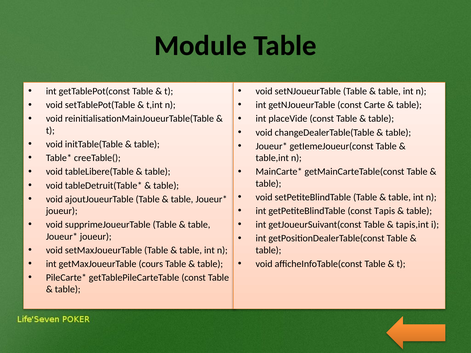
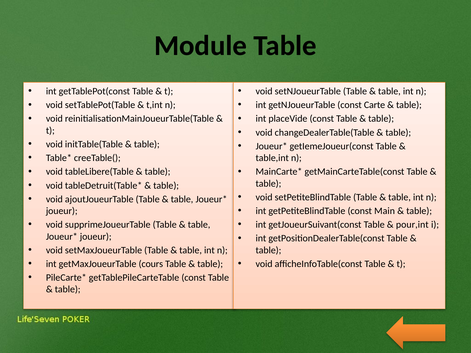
Tapis: Tapis -> Main (385, 211)
tapis,int: tapis,int -> pour,int (412, 225)
